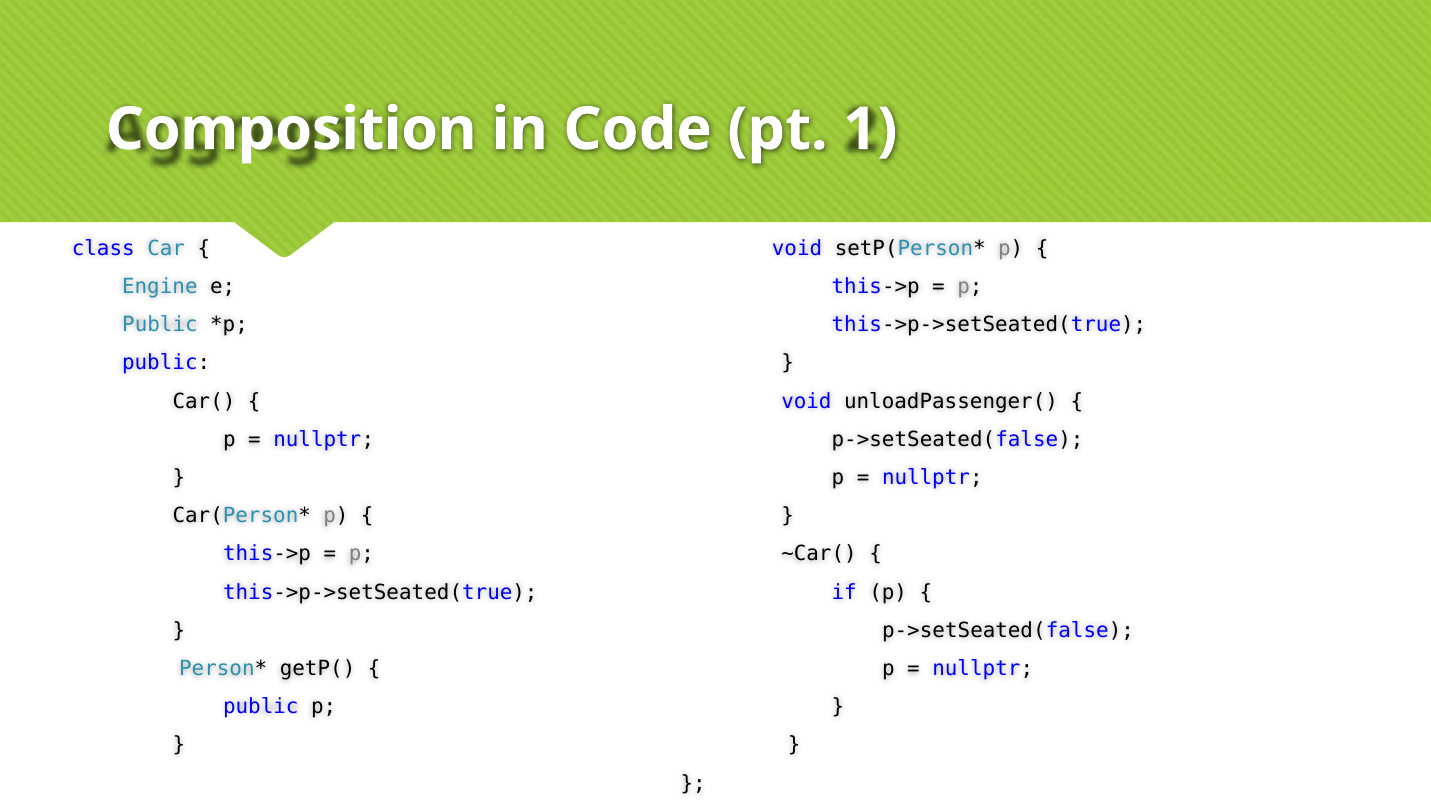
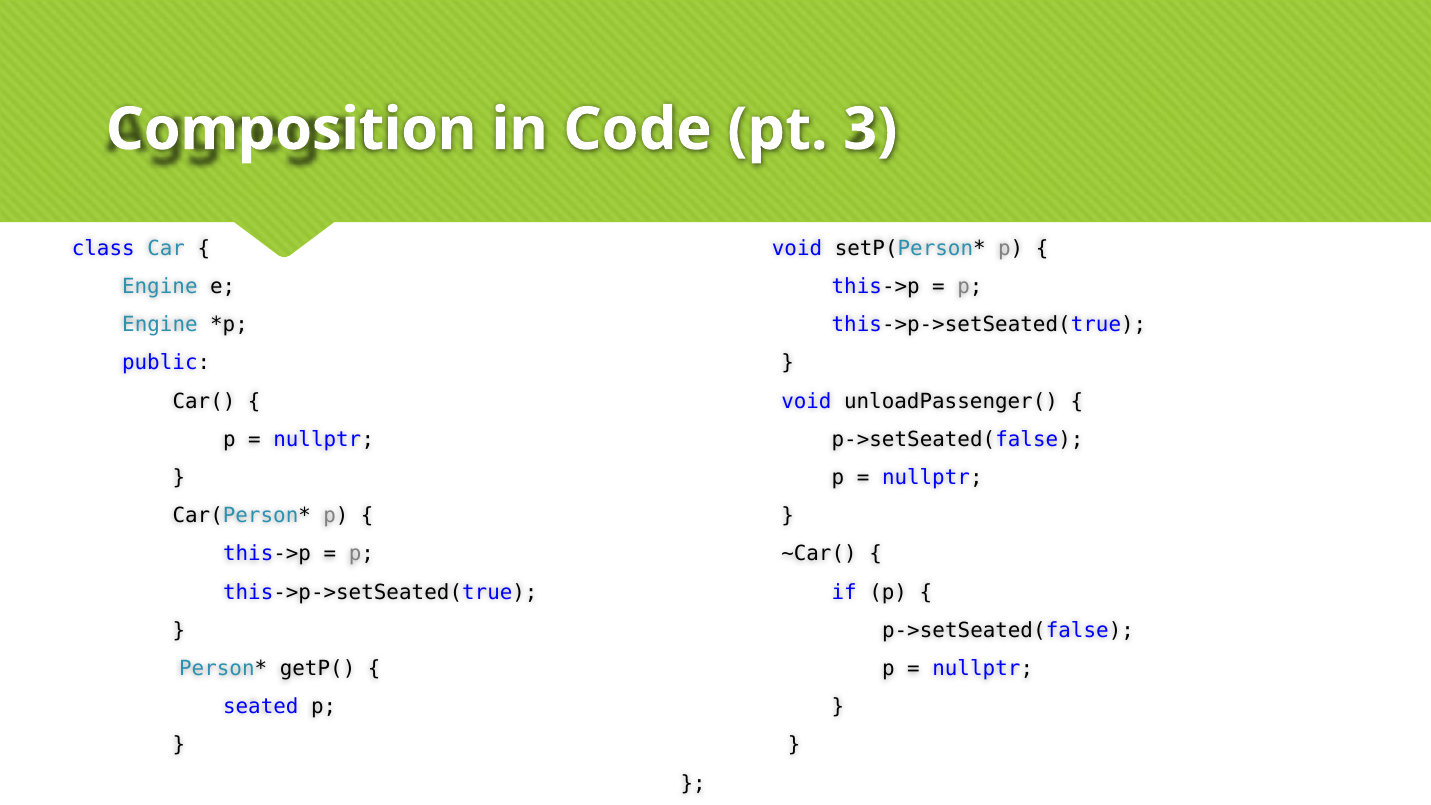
1: 1 -> 3 (870, 129)
Public: Public -> Engine (160, 325)
public: public -> seated (261, 707)
